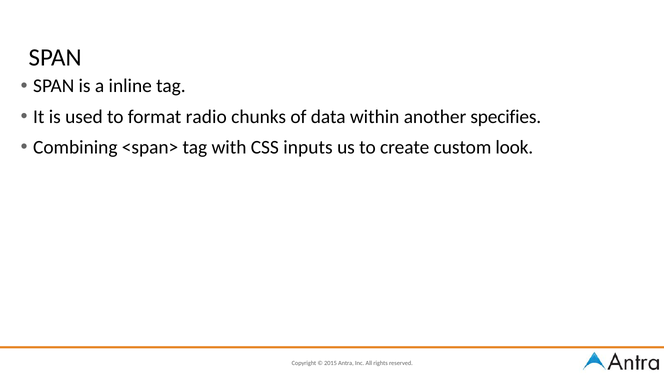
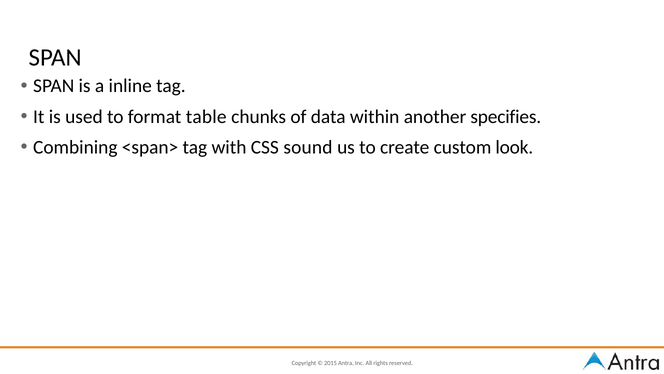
radio: radio -> table (206, 117)
inputs: inputs -> sound (308, 147)
